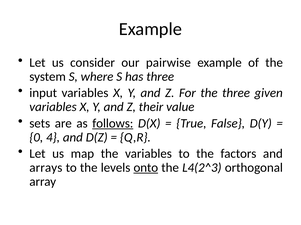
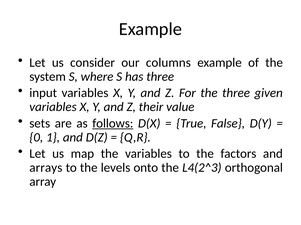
pairwise: pairwise -> columns (168, 63)
4: 4 -> 1 (53, 138)
onto underline: present -> none (146, 168)
